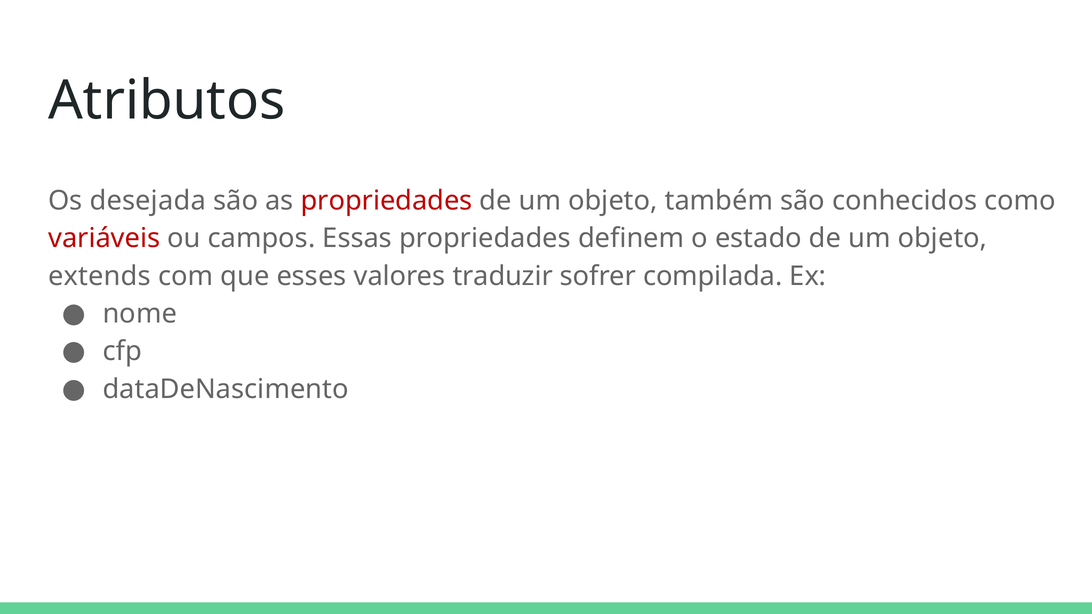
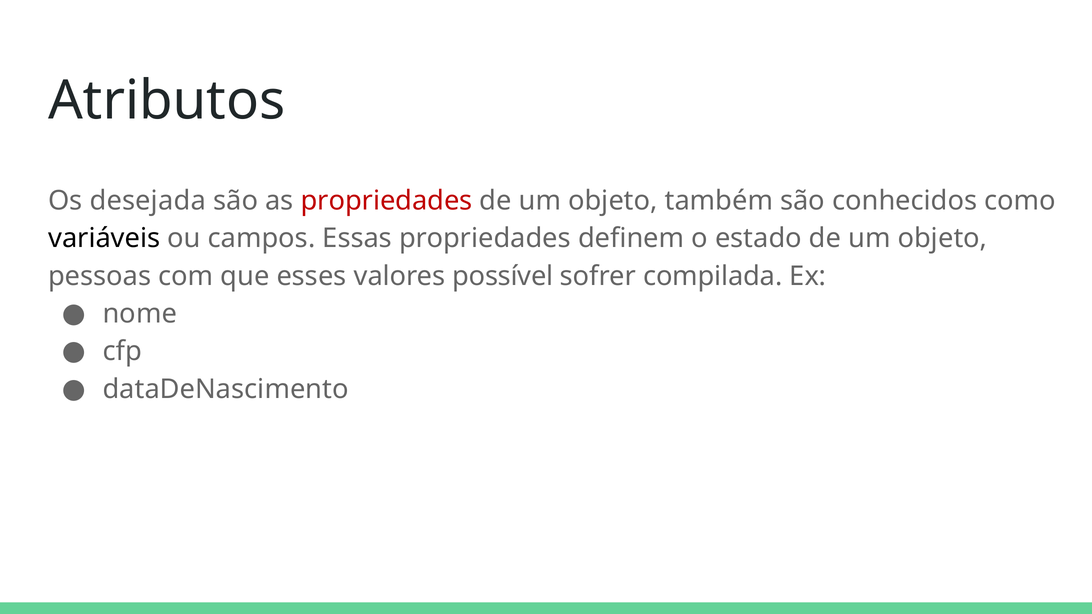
variáveis colour: red -> black (104, 239)
extends: extends -> pessoas (100, 276)
traduzir: traduzir -> possível (503, 276)
